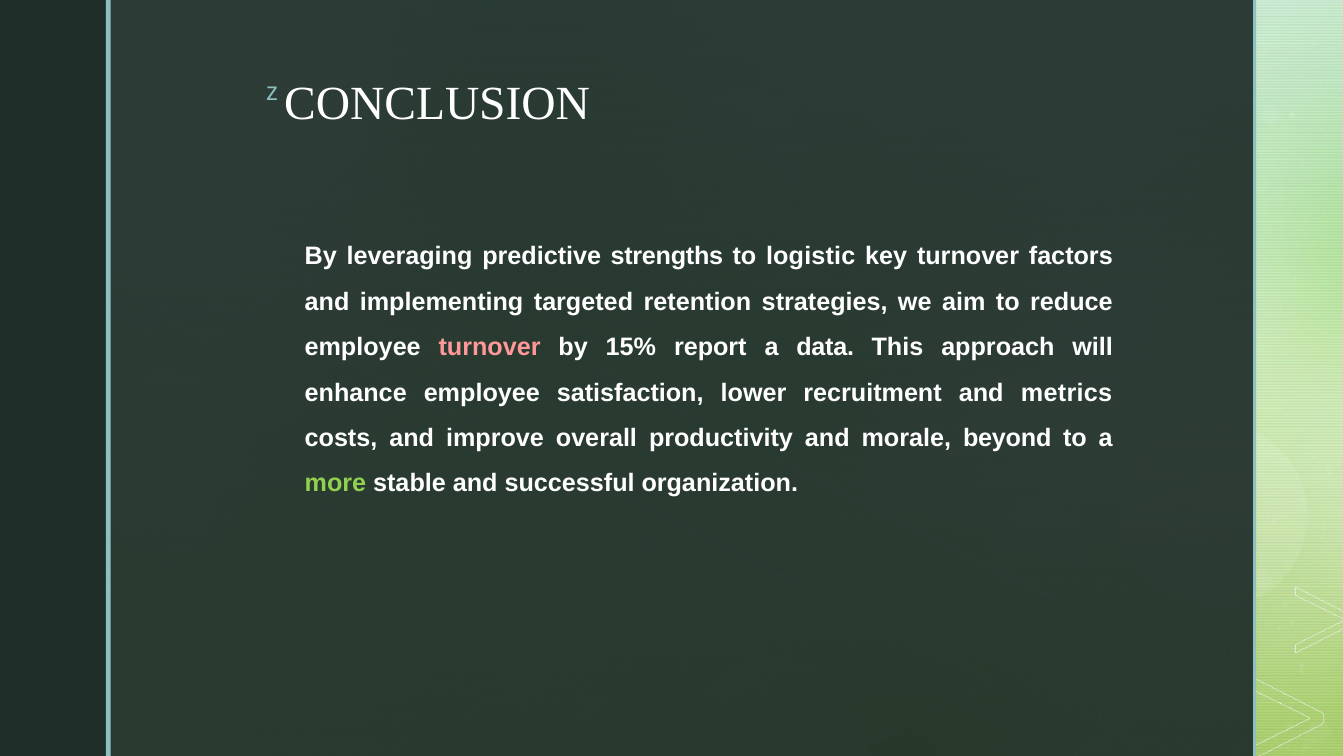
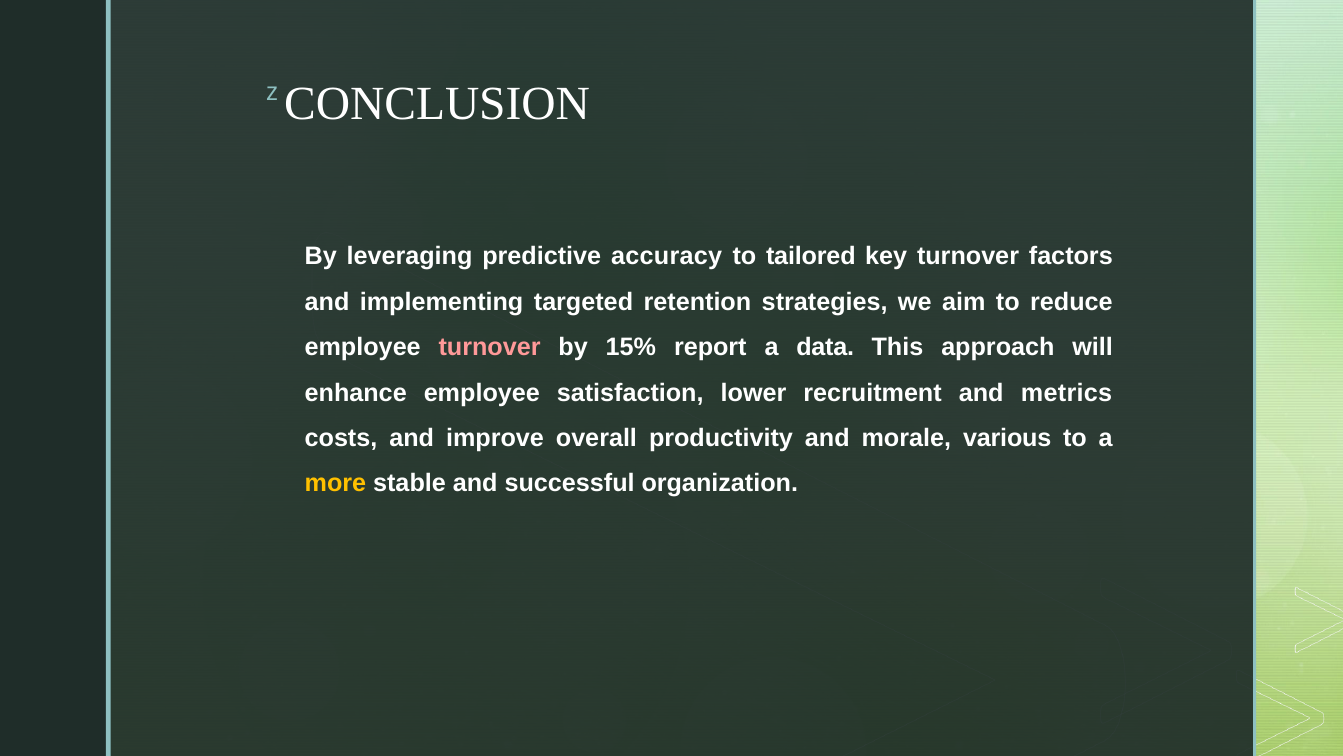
strengths: strengths -> accuracy (667, 256)
logistic: logistic -> tailored (811, 256)
beyond: beyond -> various (1007, 438)
more colour: light green -> yellow (335, 483)
